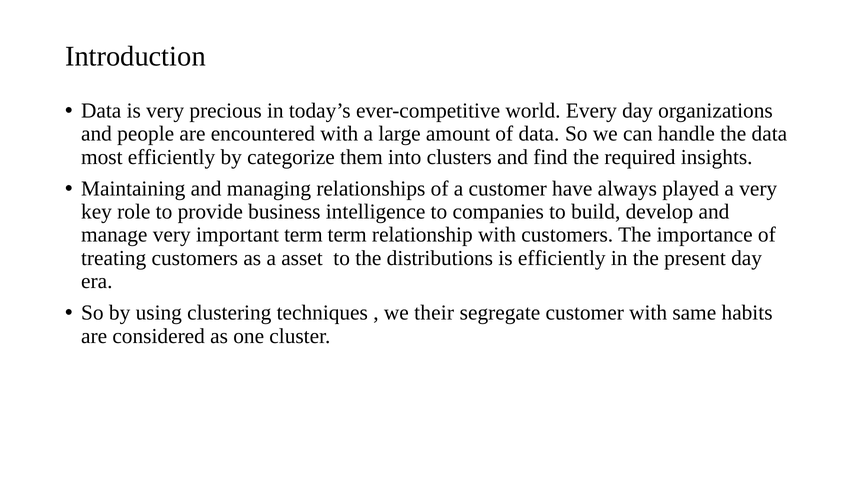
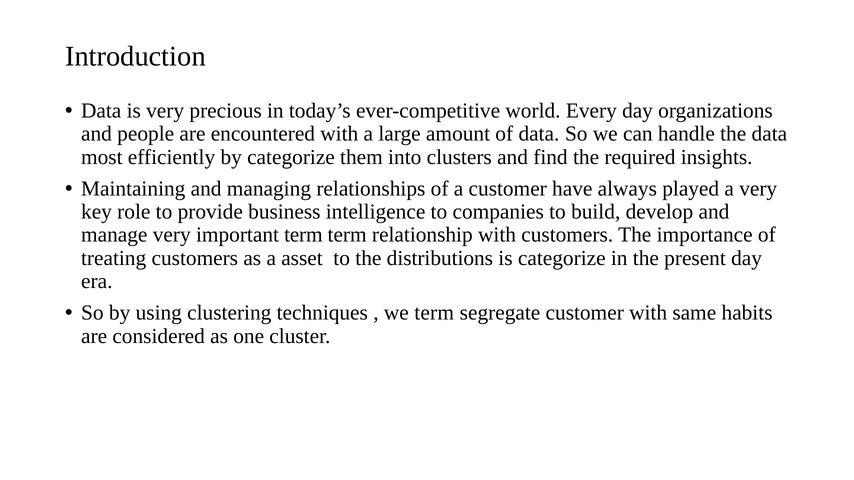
is efficiently: efficiently -> categorize (562, 258)
we their: their -> term (434, 313)
